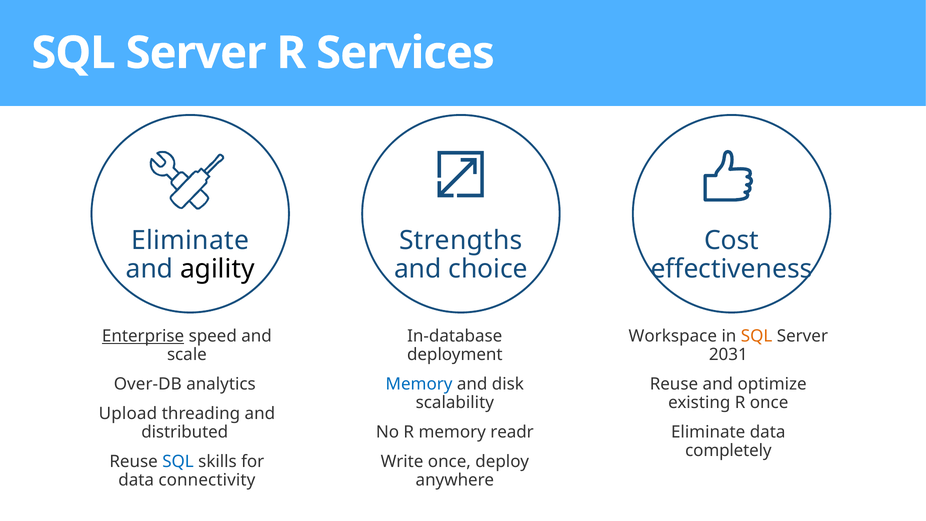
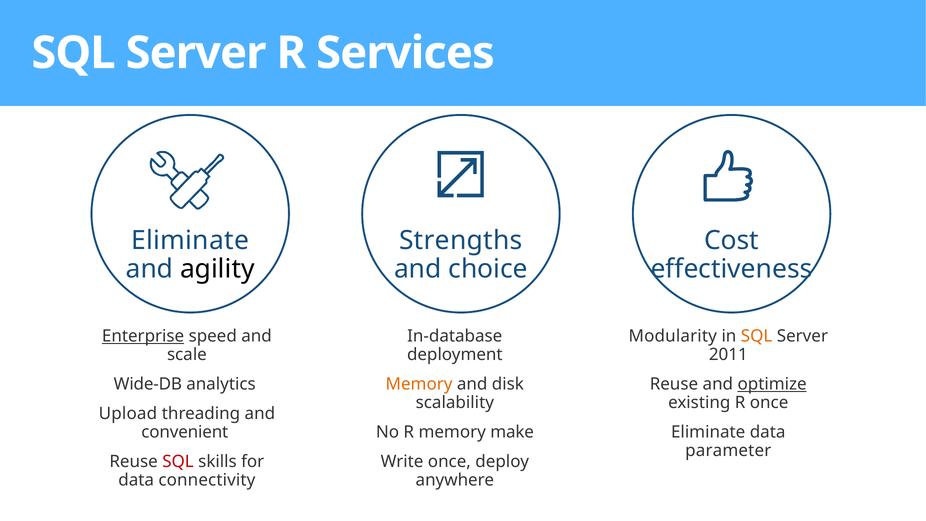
Workspace: Workspace -> Modularity (673, 336)
2031: 2031 -> 2011 (728, 355)
Over-DB: Over-DB -> Wide-DB (148, 384)
Memory colour: blue -> orange (419, 384)
optimize underline: none -> present (772, 384)
distributed: distributed -> convenient (185, 432)
readr: readr -> make (512, 432)
completely: completely -> parameter (728, 450)
SQL colour: blue -> red (178, 461)
